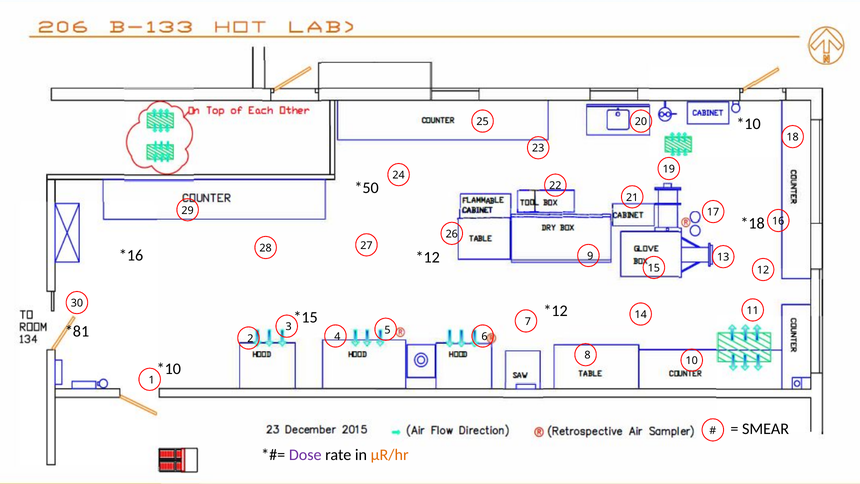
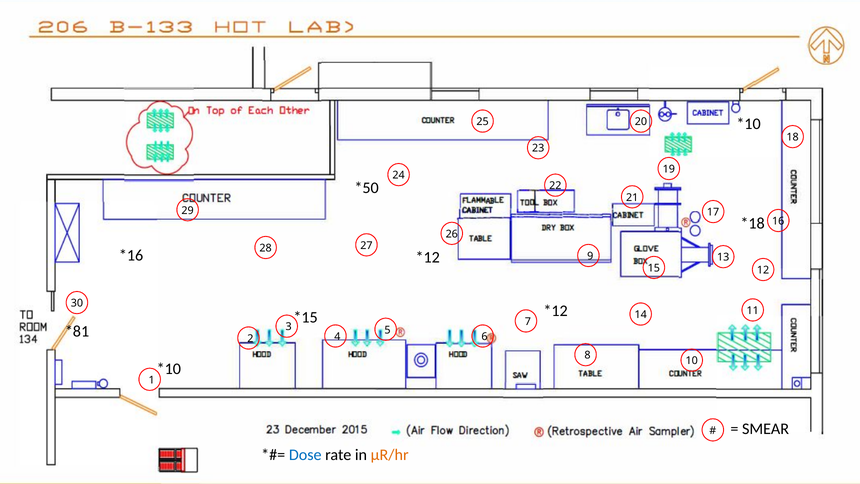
Dose colour: purple -> blue (305, 455)
